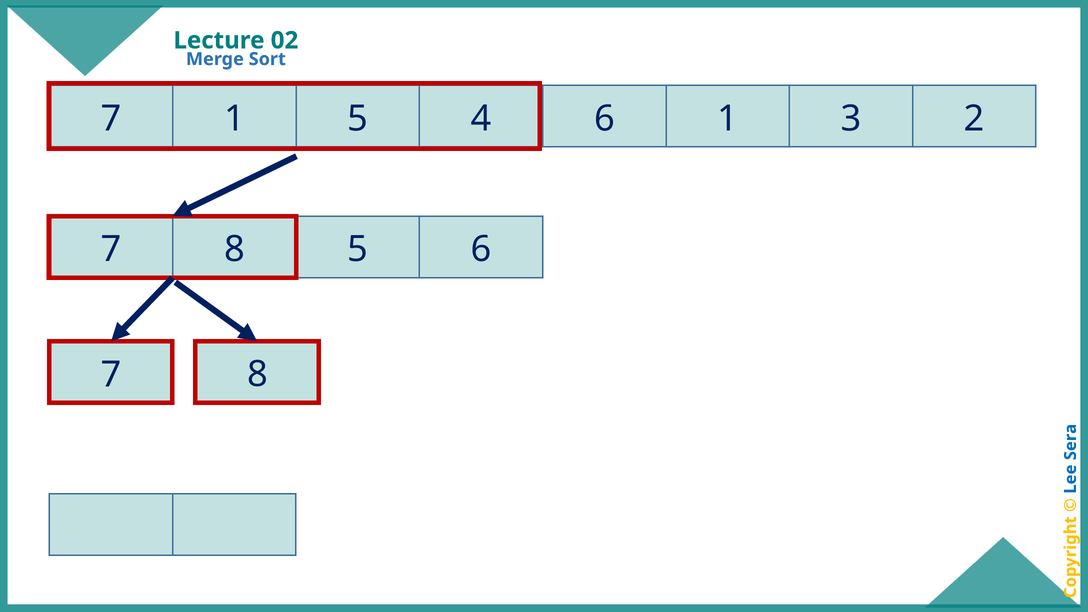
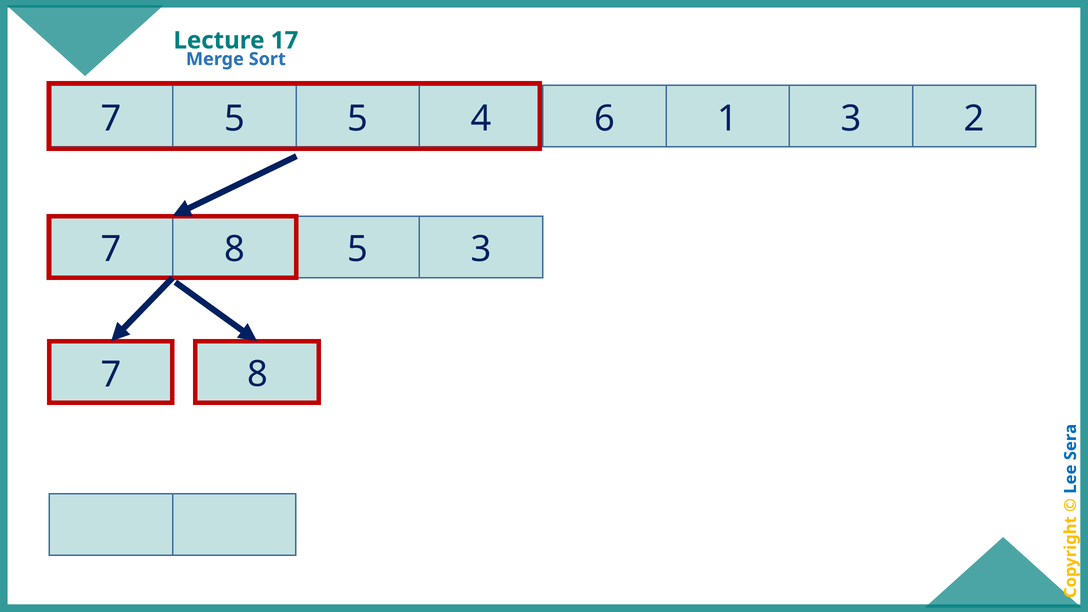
02: 02 -> 17 (285, 40)
7 1: 1 -> 5 (234, 119)
5 6: 6 -> 3 (481, 249)
